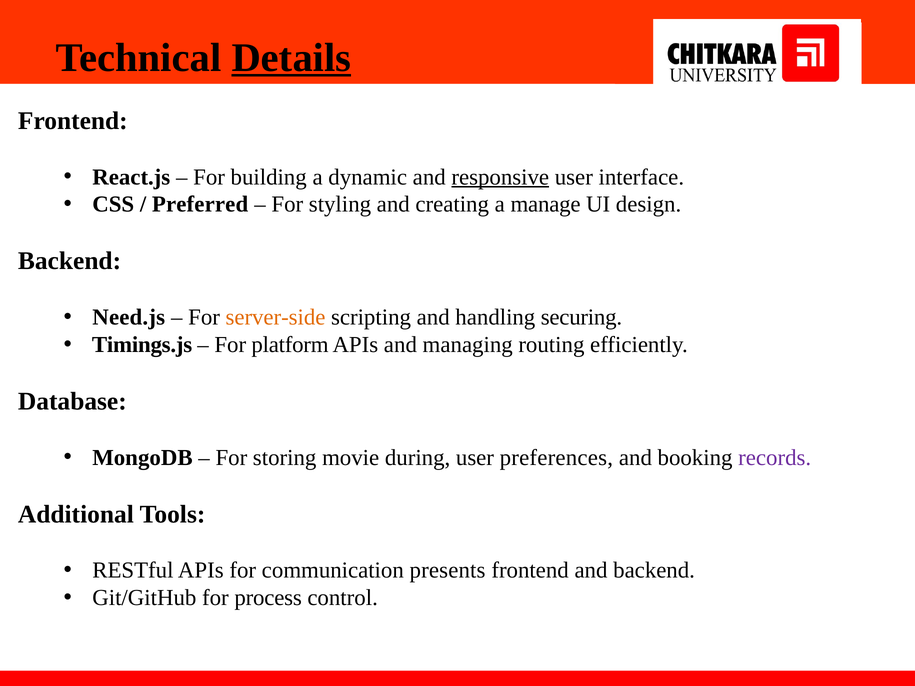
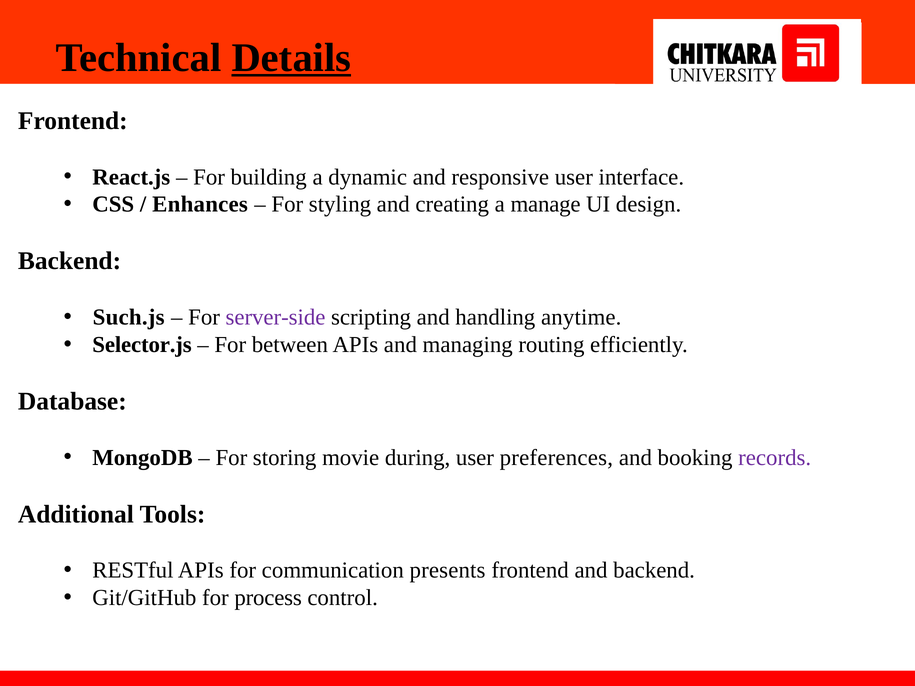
responsive underline: present -> none (500, 177)
Preferred: Preferred -> Enhances (200, 205)
Need.js: Need.js -> Such.js (129, 317)
server-side colour: orange -> purple (276, 317)
securing: securing -> anytime (581, 317)
Timings.js: Timings.js -> Selector.js (142, 345)
platform: platform -> between (290, 345)
